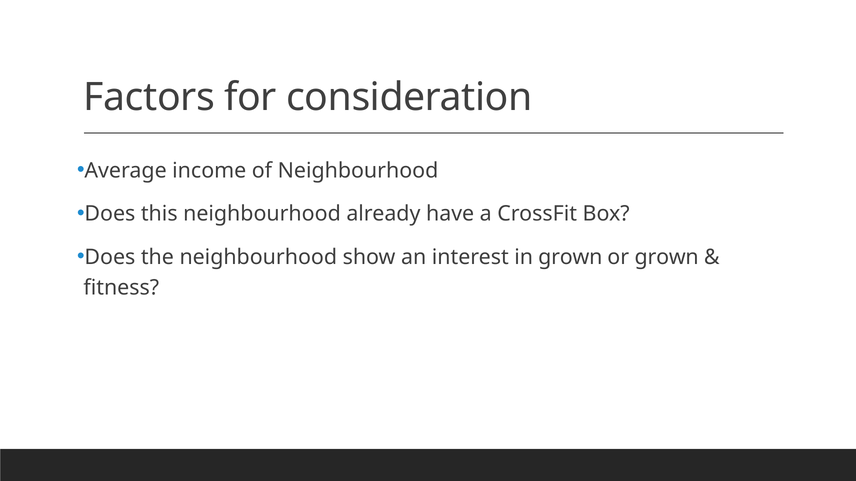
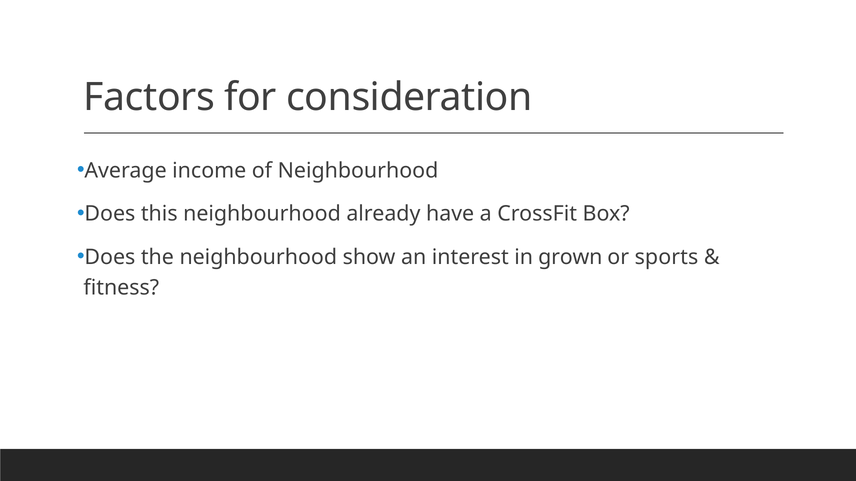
or grown: grown -> sports (666, 257)
